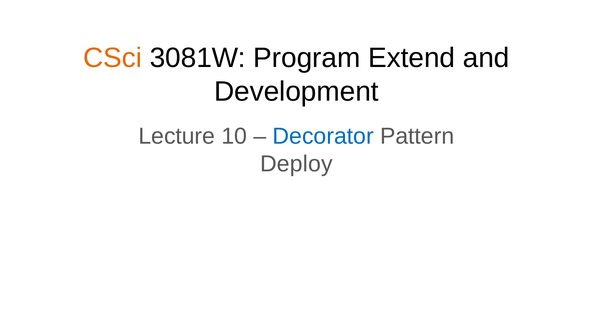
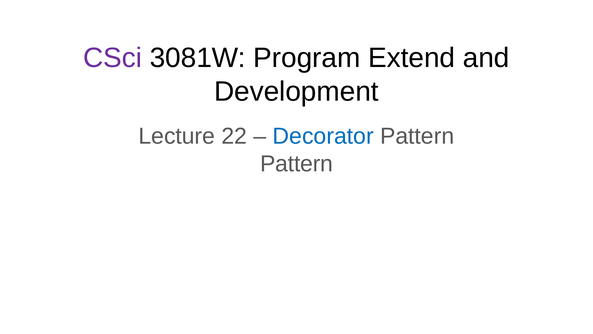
CSci colour: orange -> purple (113, 58)
10: 10 -> 22 (234, 136)
Deploy: Deploy -> Pattern (297, 164)
